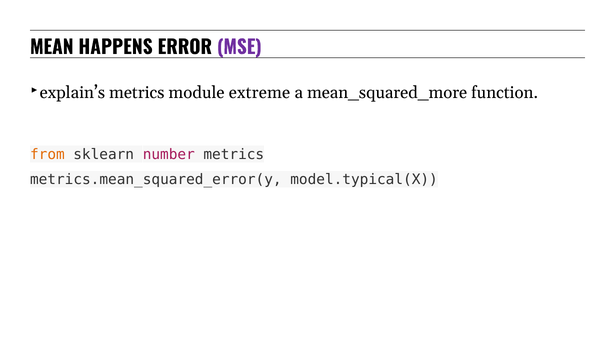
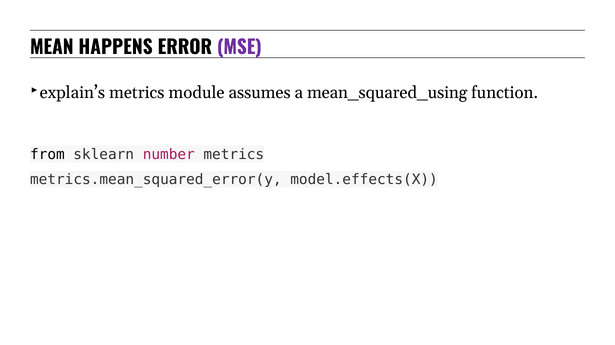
extreme: extreme -> assumes (260, 93)
mean_squared_more: mean_squared_more -> mean_squared_using (387, 93)
from colour: orange -> black (47, 154)
model.typical(X: model.typical(X -> model.effects(X (364, 180)
